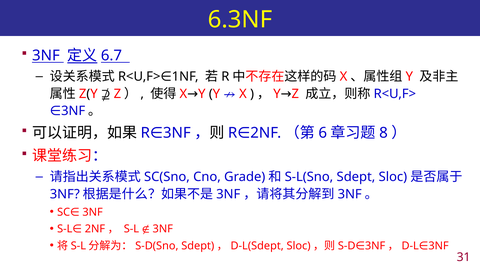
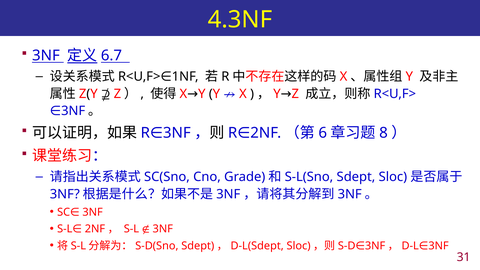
6.3NF: 6.3NF -> 4.3NF (240, 20)
